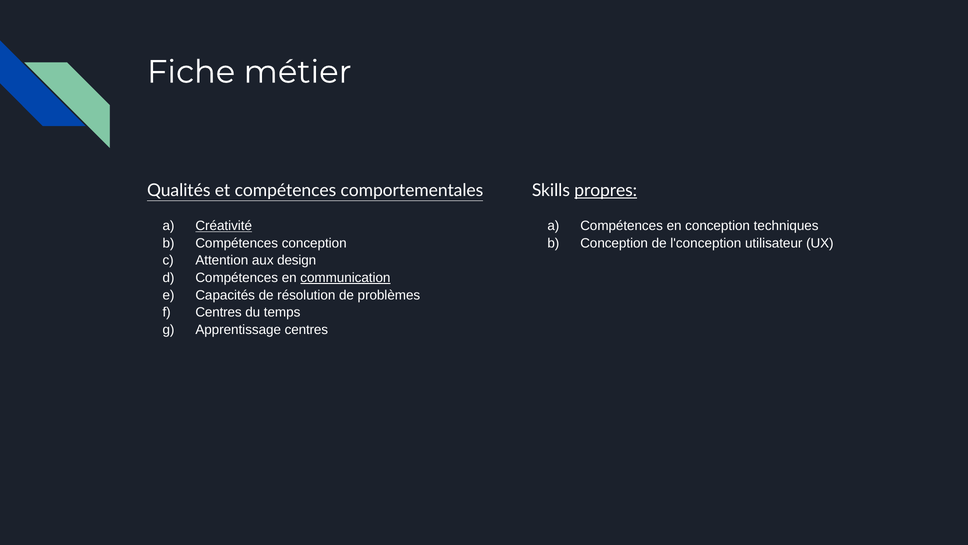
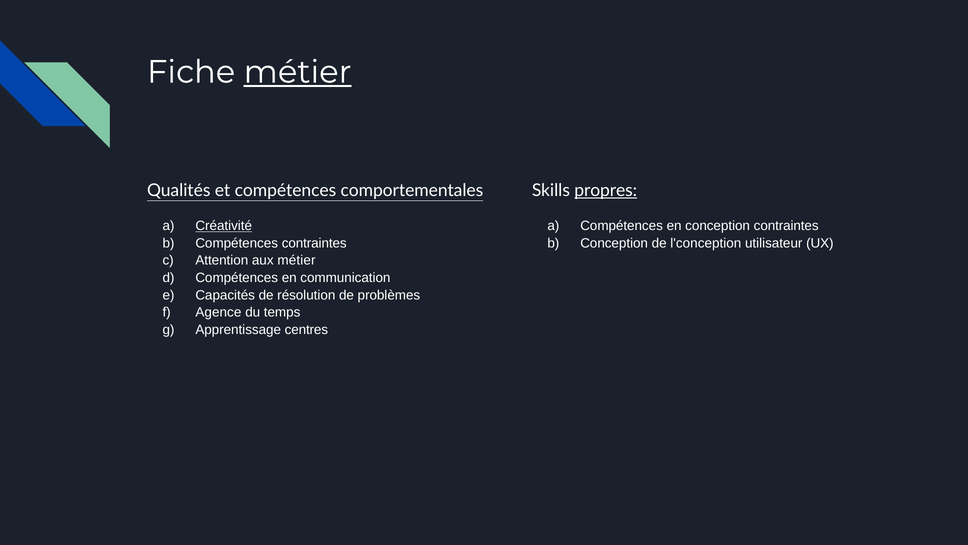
métier underline: none -> present (298, 72)
conception techniques: techniques -> contraintes (786, 226)
Compétences conception: conception -> contraintes (314, 243)
aux design: design -> métier (297, 260)
communication underline: present -> none (345, 278)
Centres: Centres -> Agence (218, 312)
